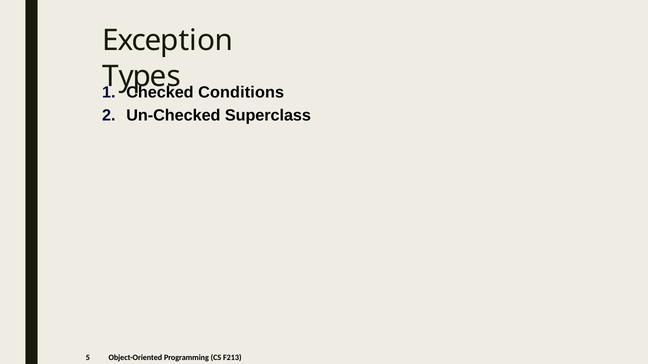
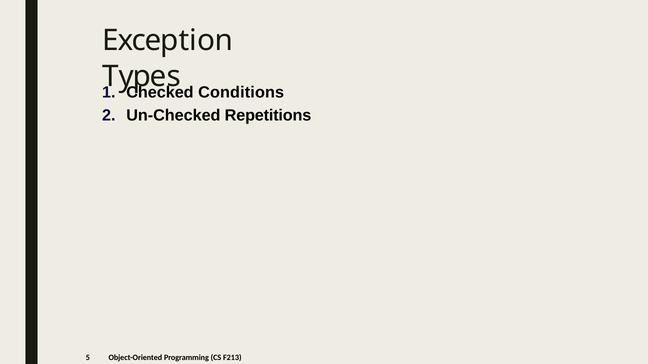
Superclass: Superclass -> Repetitions (268, 116)
